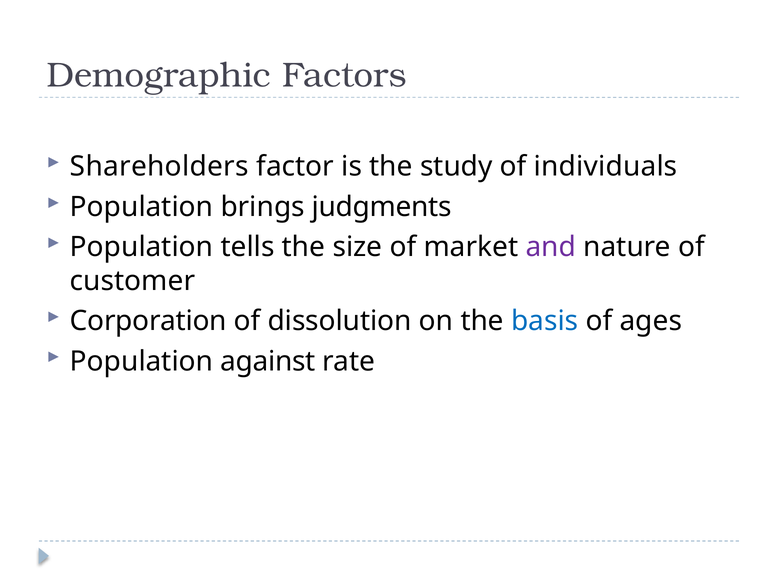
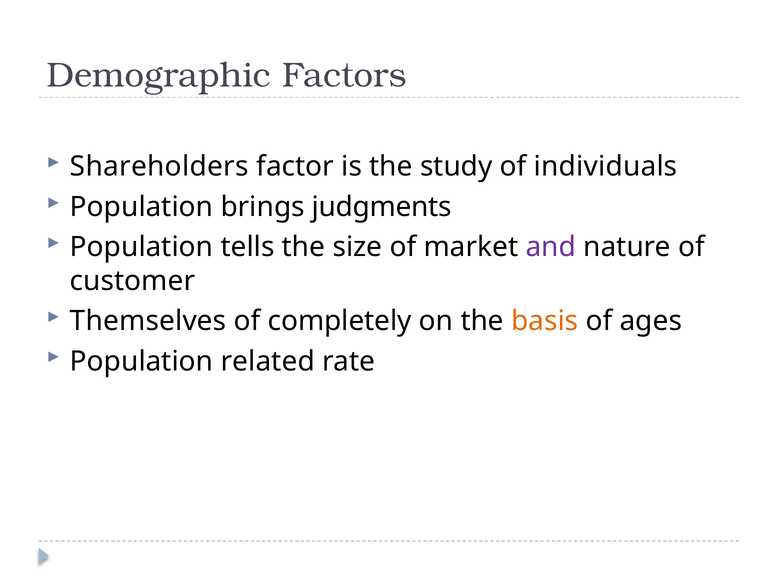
Corporation: Corporation -> Themselves (148, 321)
dissolution: dissolution -> completely (340, 321)
basis colour: blue -> orange (545, 321)
against: against -> related (268, 361)
